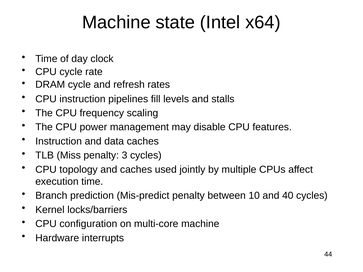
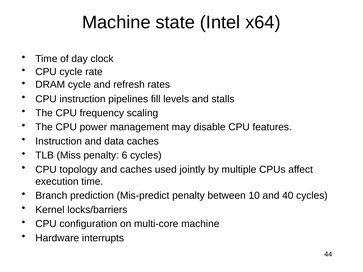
3: 3 -> 6 (125, 156)
